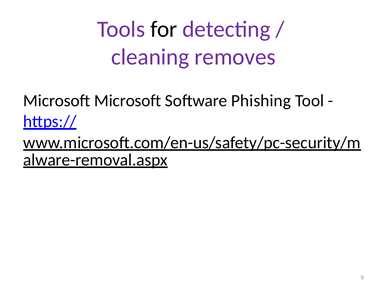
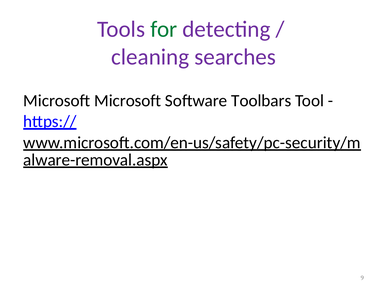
for colour: black -> green (164, 29)
removes: removes -> searches (235, 57)
Phishing: Phishing -> Toolbars (261, 101)
